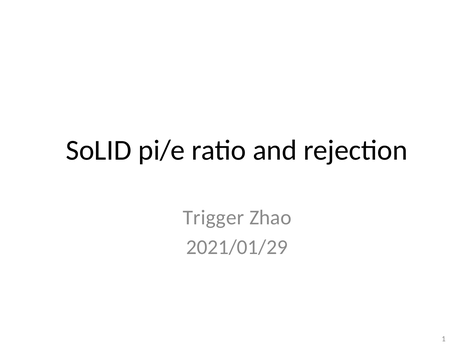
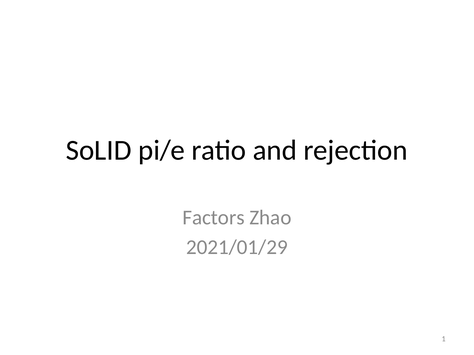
Trigger: Trigger -> Factors (214, 218)
